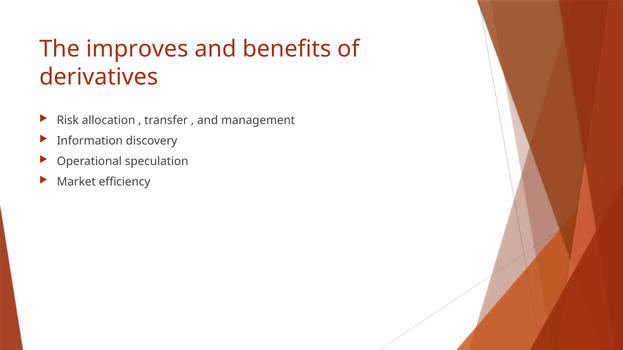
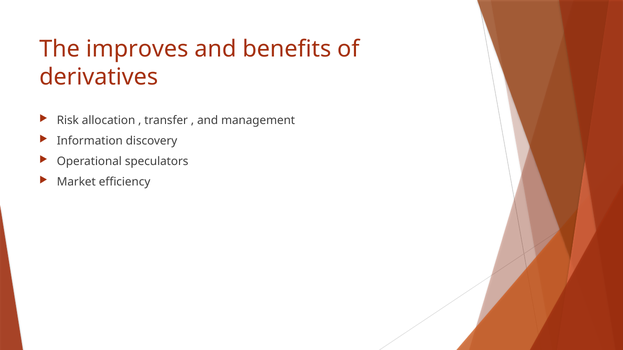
speculation: speculation -> speculators (157, 162)
